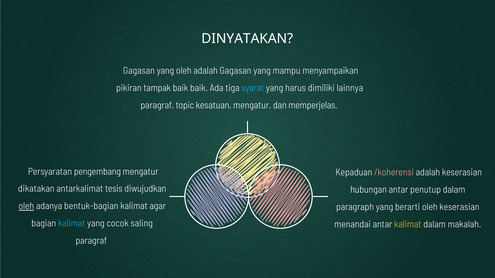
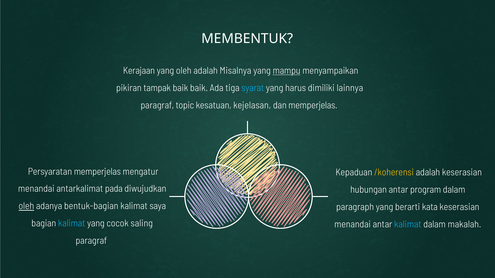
DINYATAKAN: DINYATAKAN -> MEMBENTUK (247, 39)
Gagasan: Gagasan -> Kerajaan (139, 71)
adalah Gagasan: Gagasan -> Misalnya (236, 71)
mampu underline: none -> present (287, 71)
kesatuan mengatur: mengatur -> kejelasan (252, 105)
Persyaratan pengembang: pengembang -> memperjelas (97, 172)
/koherensi colour: pink -> yellow (394, 173)
dikatakan: dikatakan -> menandai (36, 189)
tesis: tesis -> pada (114, 189)
penutup: penutup -> program (426, 190)
agar: agar -> saya (158, 206)
berarti oleh: oleh -> kata (430, 207)
kalimat colour: yellow -> light blue (408, 225)
